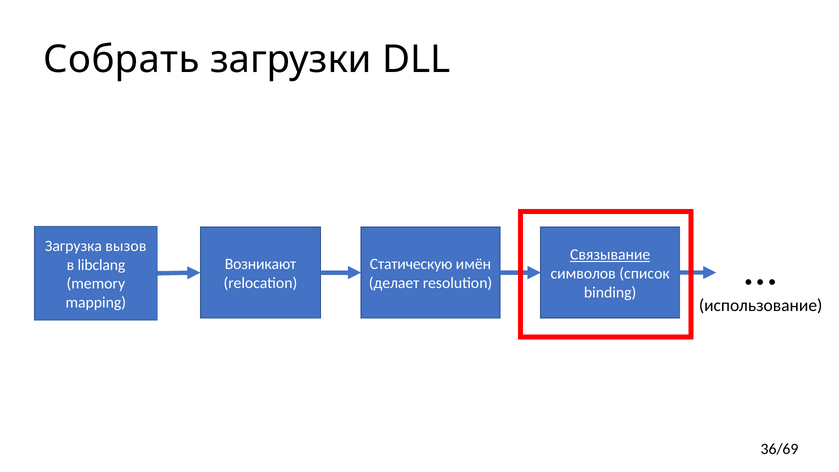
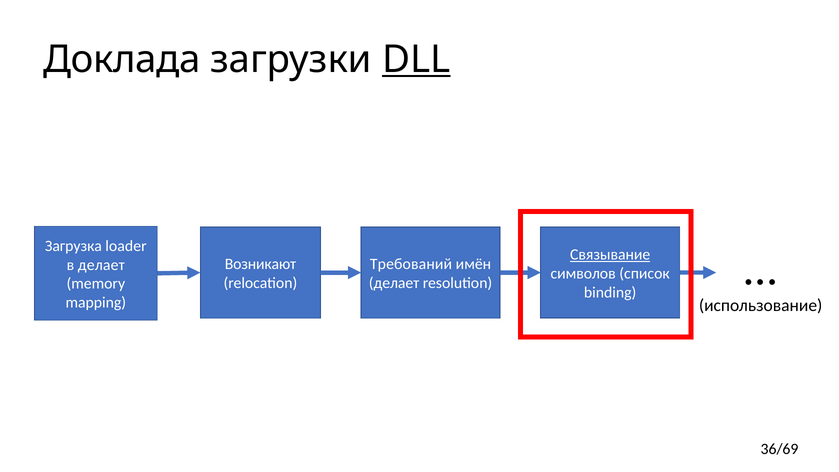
Собрать: Собрать -> Доклада (122, 59)
DLL underline: none -> present (416, 59)
вызов: вызов -> loader (126, 246)
Статическую: Статическую -> Требований (411, 264)
в libclang: libclang -> делает (101, 265)
